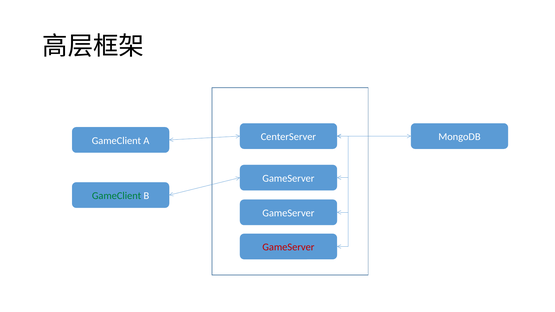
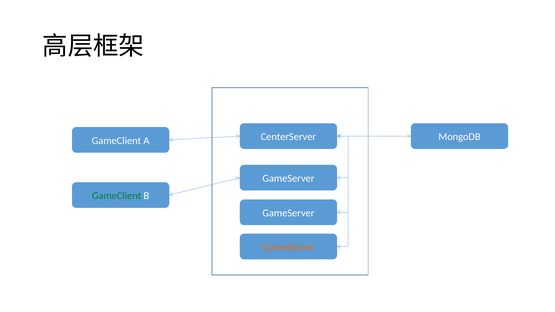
GameServer colour: red -> orange (288, 247)
